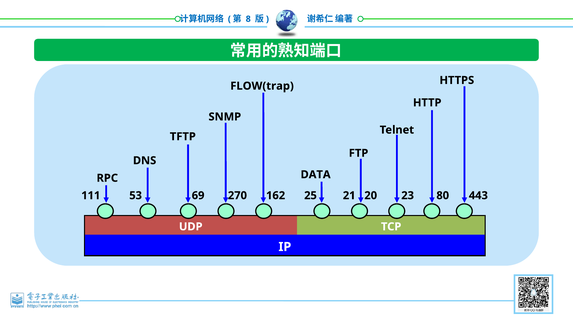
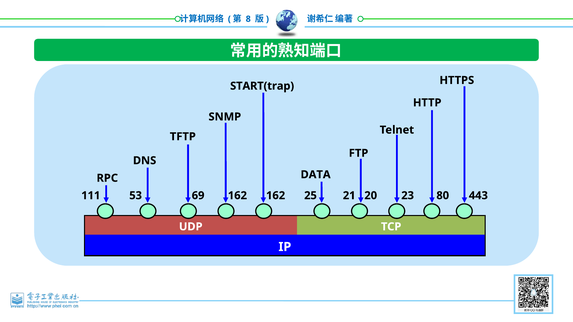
FLOW(trap: FLOW(trap -> START(trap (262, 86)
53 270: 270 -> 162 (237, 196)
